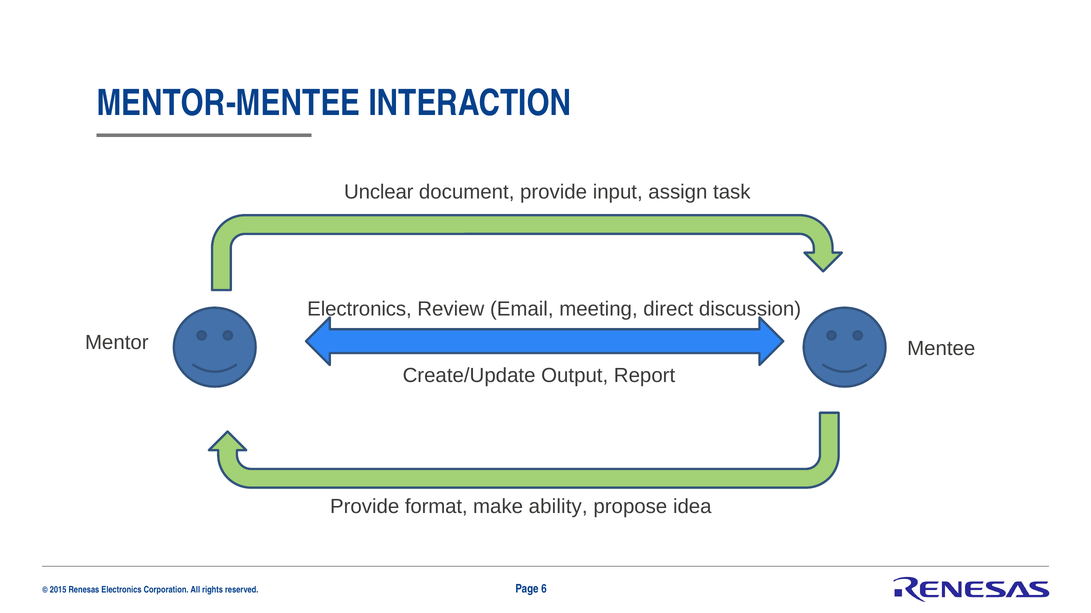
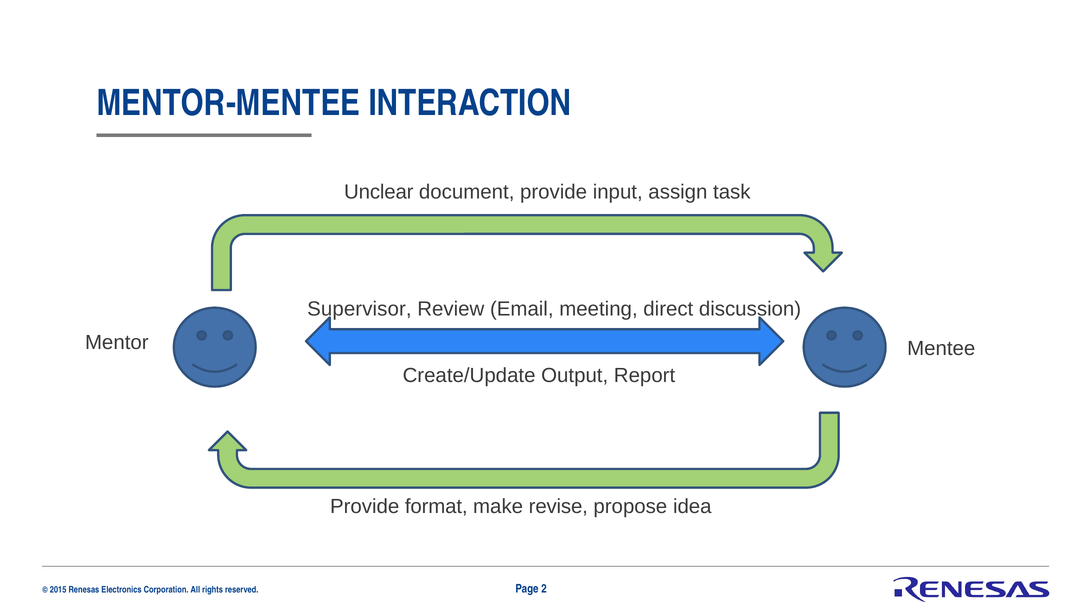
Electronics: Electronics -> Supervisor (359, 309)
ability: ability -> revise (558, 507)
6: 6 -> 2 (544, 589)
